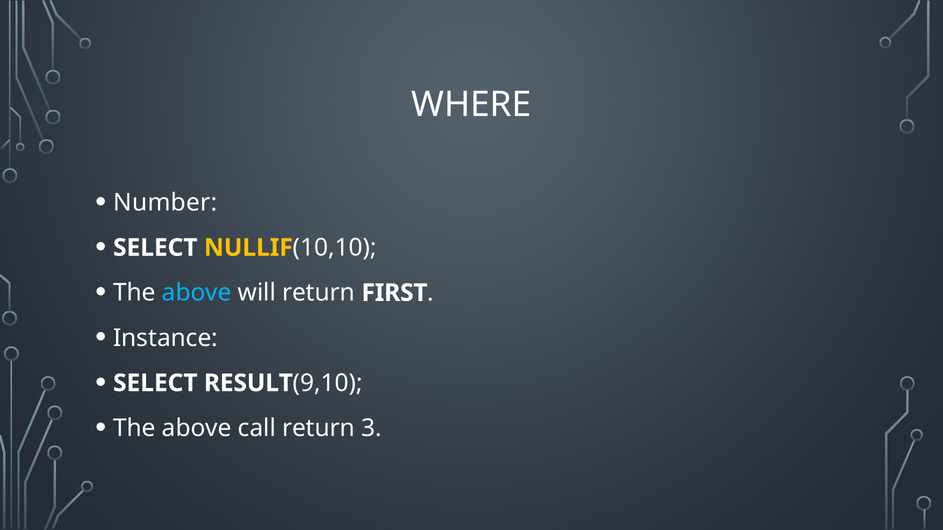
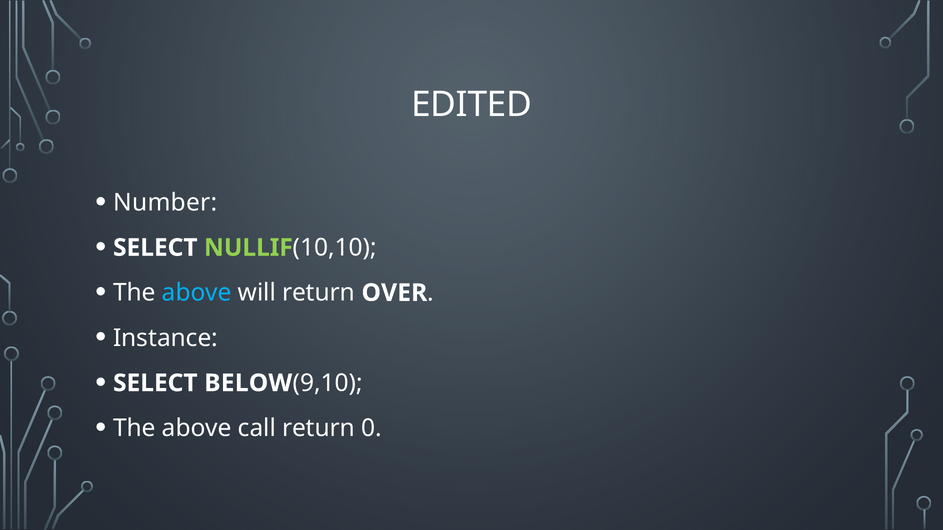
WHERE: WHERE -> EDITED (472, 105)
NULLIF colour: yellow -> light green (248, 248)
FIRST: FIRST -> OVER (394, 293)
RESULT: RESULT -> BELOW (248, 383)
3: 3 -> 0 (372, 429)
